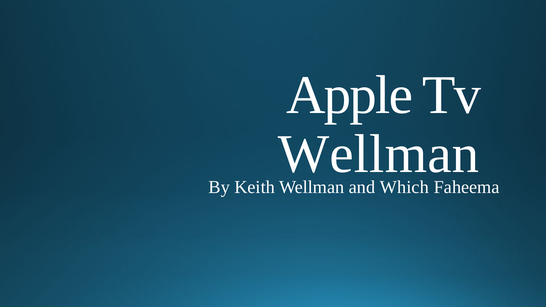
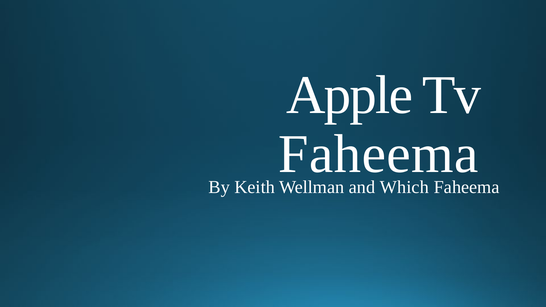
Wellman: Wellman -> Faheema (378, 154)
